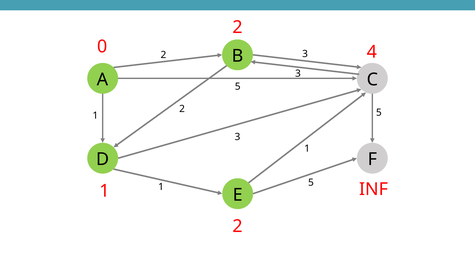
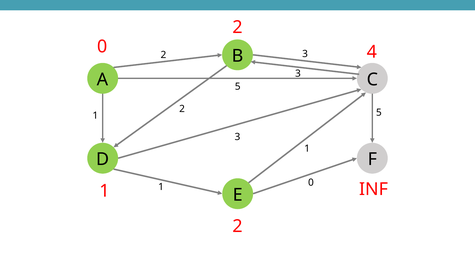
5: 5 -> 0 (311, 183)
